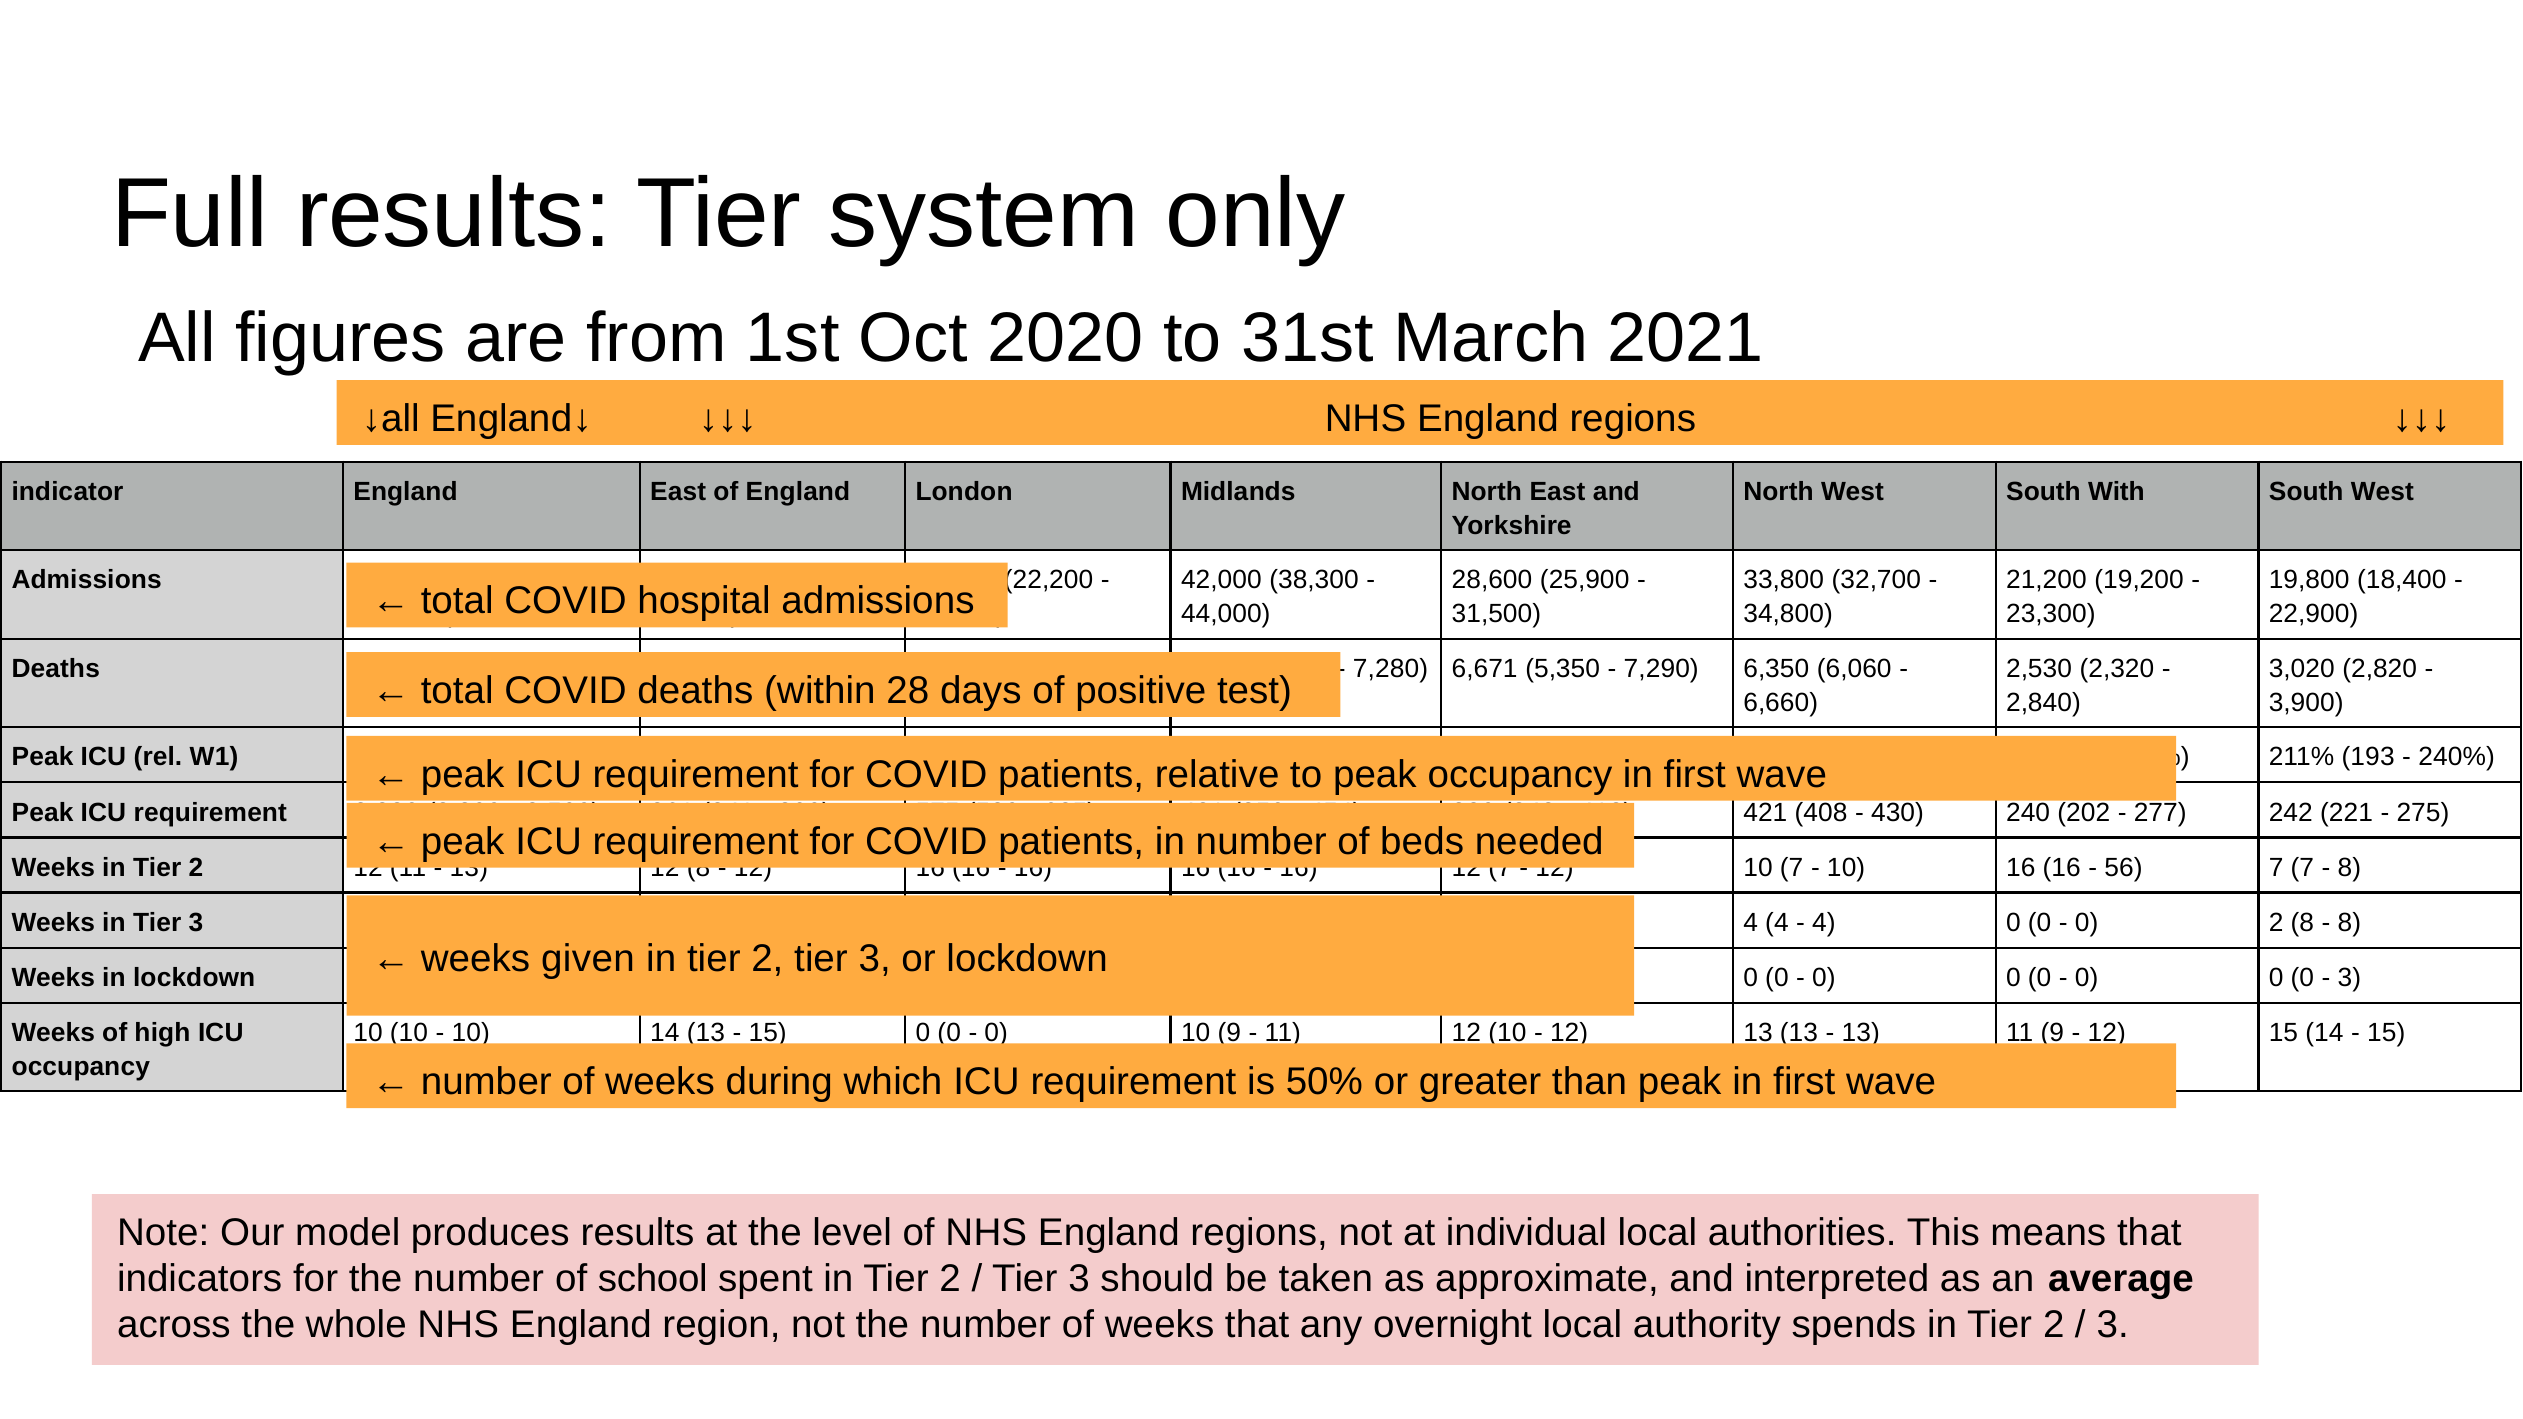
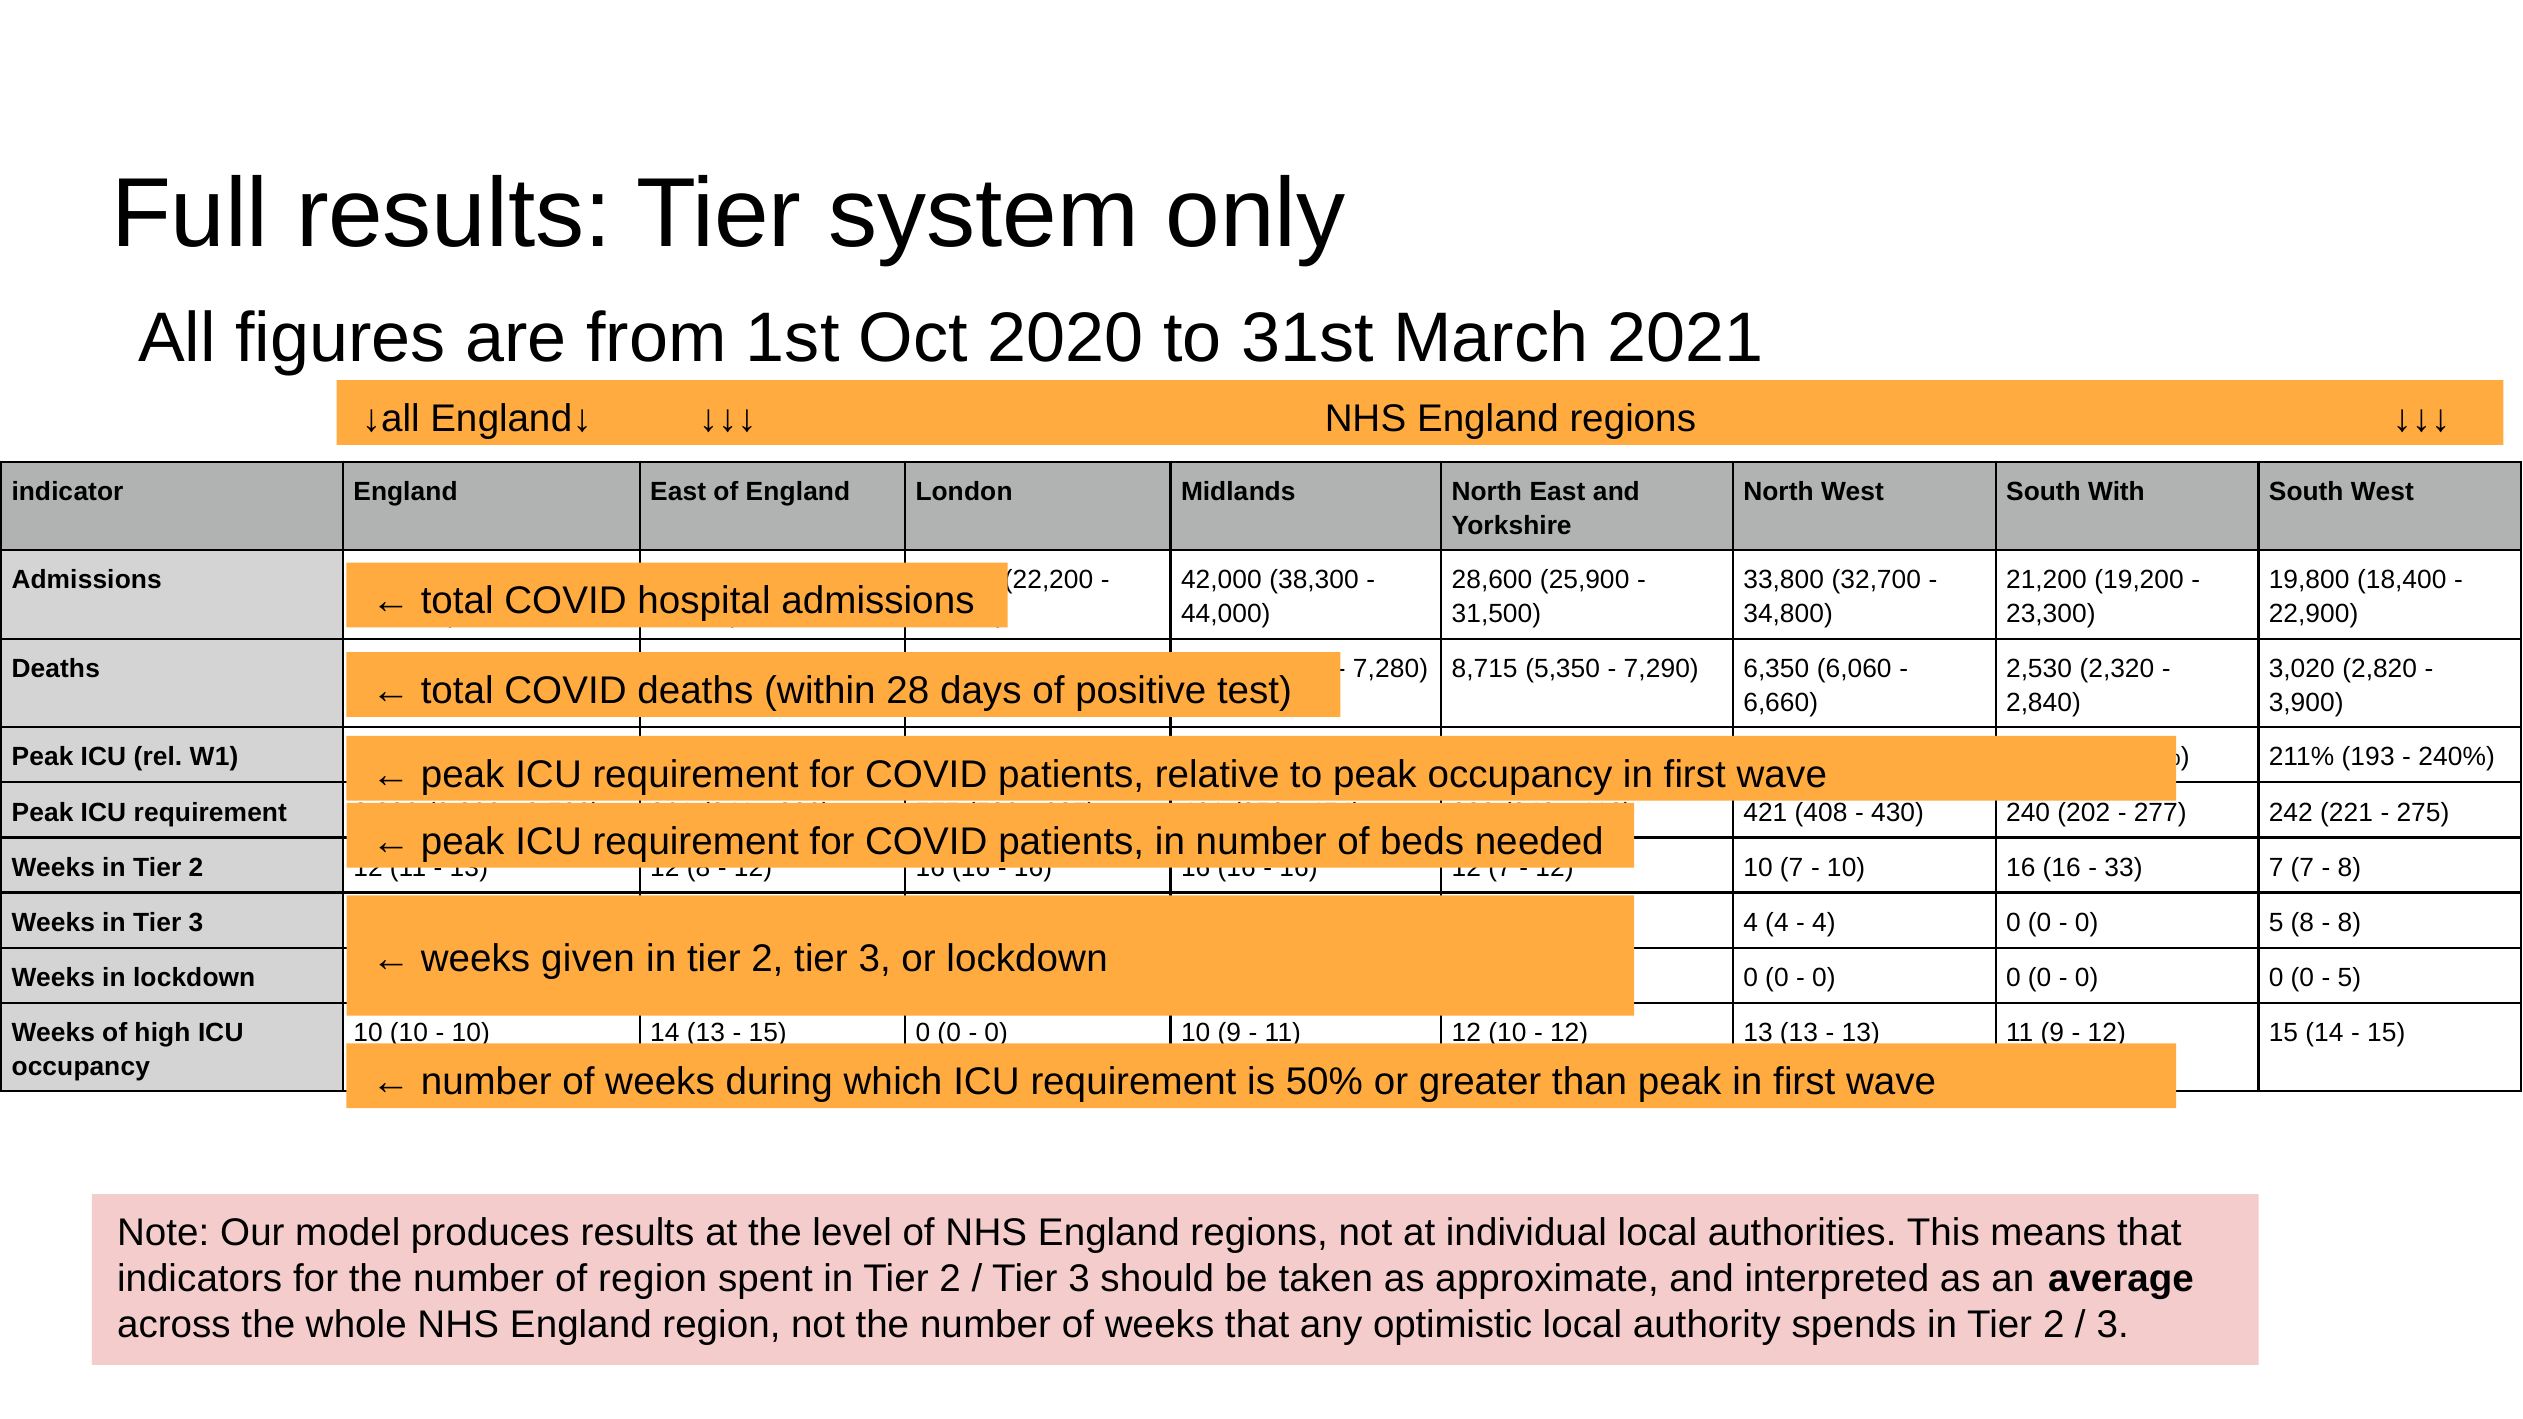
6,671: 6,671 -> 8,715 (1485, 669)
56: 56 -> 33 (2123, 868)
0 2: 2 -> 5 (2276, 923)
3: 3 -> 5 (2349, 978)
of school: school -> region (653, 1279)
overnight: overnight -> optimistic (1453, 1325)
